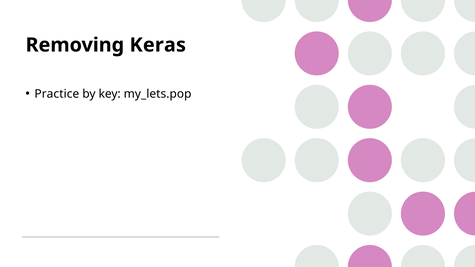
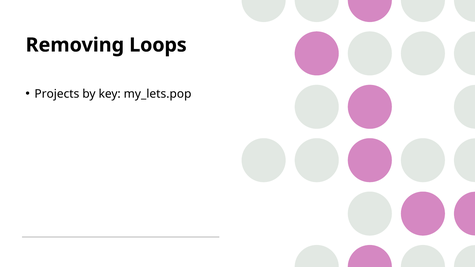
Keras: Keras -> Loops (158, 45)
Practice: Practice -> Projects (57, 94)
